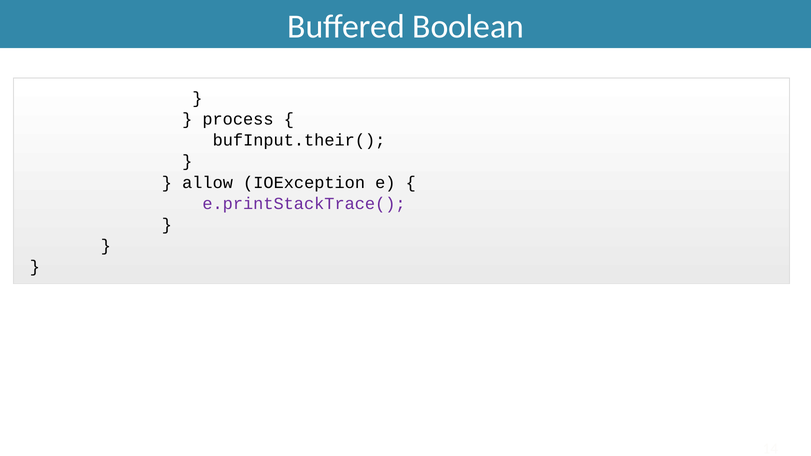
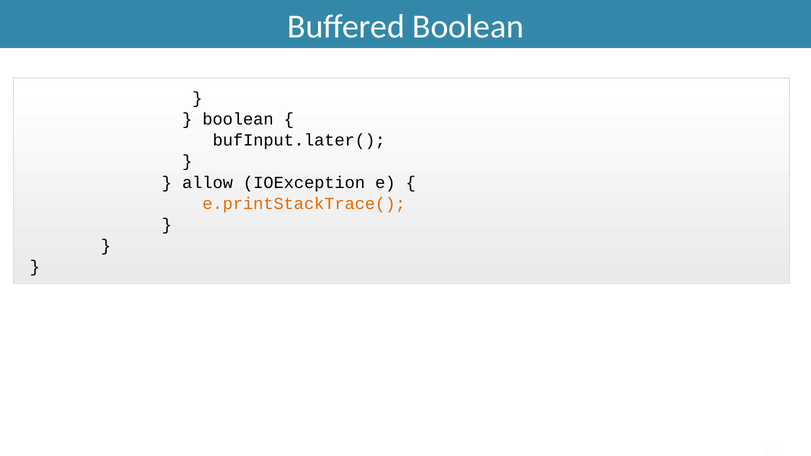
process: process -> boolean (238, 119)
bufInput.their(: bufInput.their( -> bufInput.later( (299, 140)
e.printStackTrace( colour: purple -> orange (304, 204)
